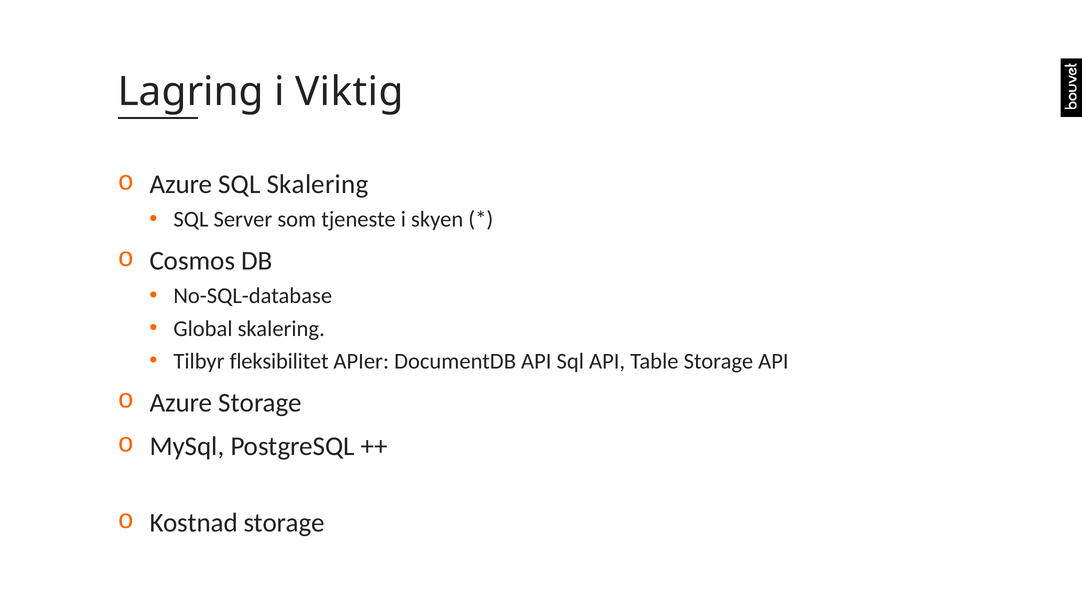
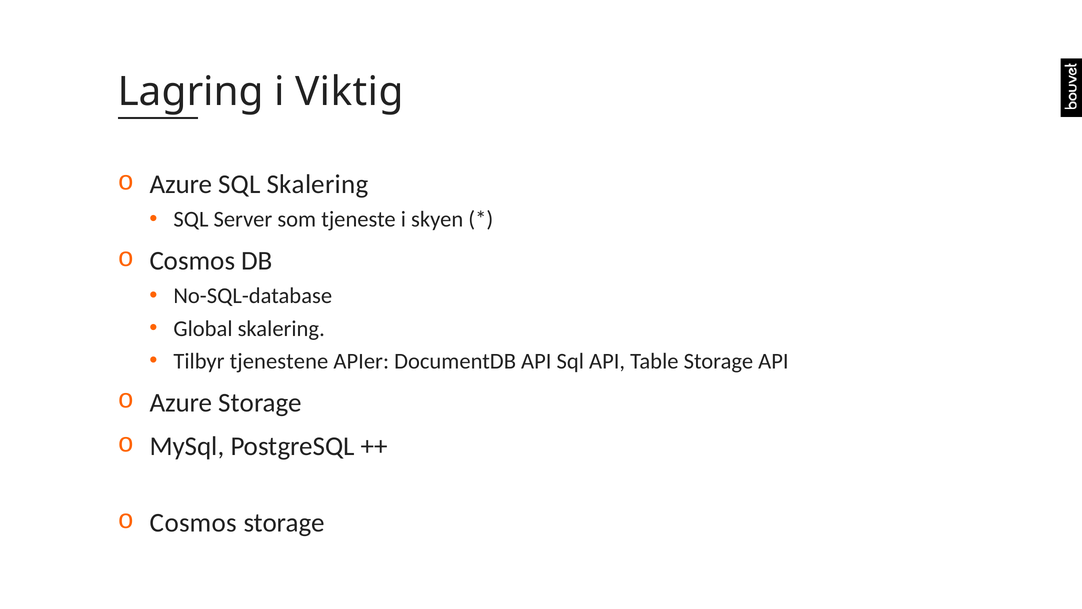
fleksibilitet: fleksibilitet -> tjenestene (279, 361)
Kostnad: Kostnad -> Cosmos (193, 523)
